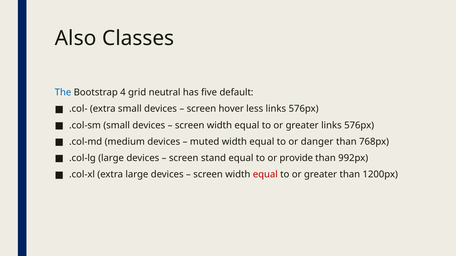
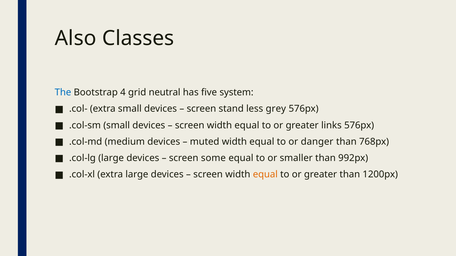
default: default -> system (236, 93)
hover: hover -> stand (231, 109)
less links: links -> grey (276, 109)
stand: stand -> some (213, 158)
provide: provide -> smaller (296, 158)
equal colour: red -> orange (265, 175)
